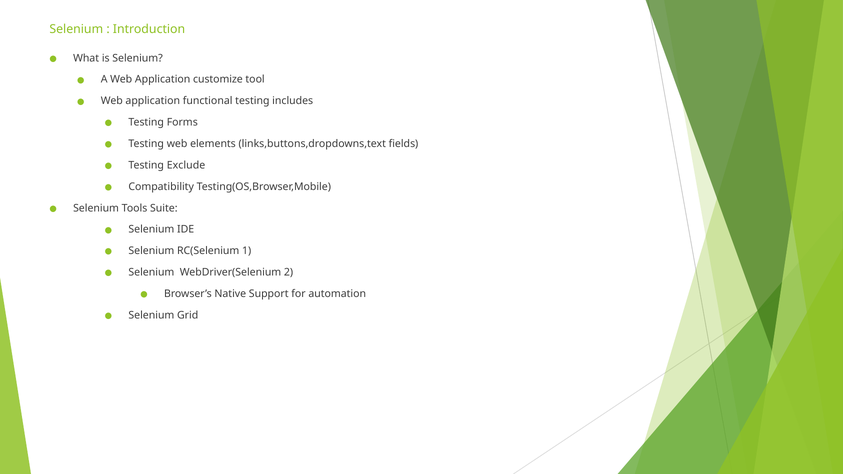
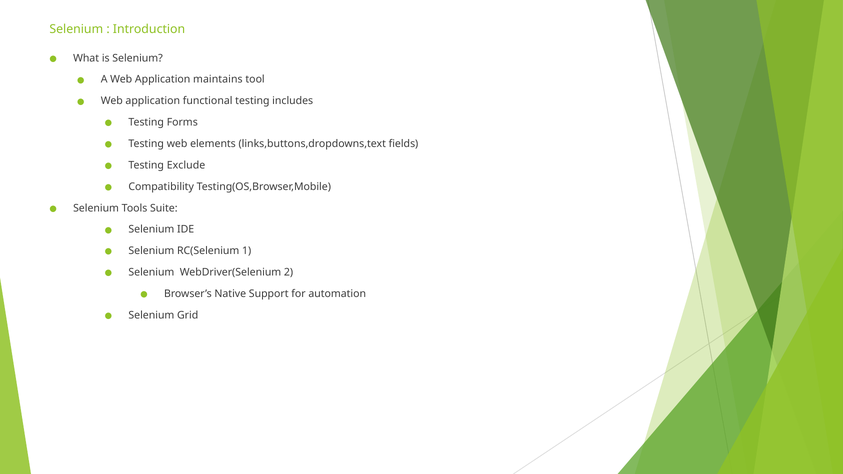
customize: customize -> maintains (218, 80)
